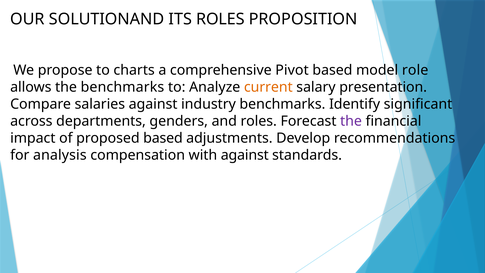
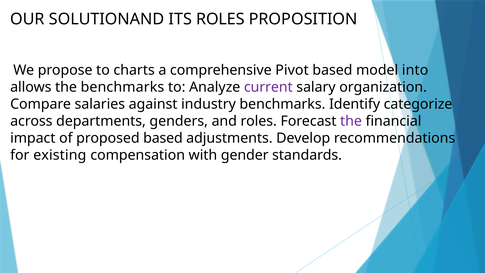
role: role -> into (415, 70)
current colour: orange -> purple (268, 87)
presentation: presentation -> organization (383, 87)
significant: significant -> categorize (418, 104)
analysis: analysis -> existing (60, 155)
with against: against -> gender (245, 155)
